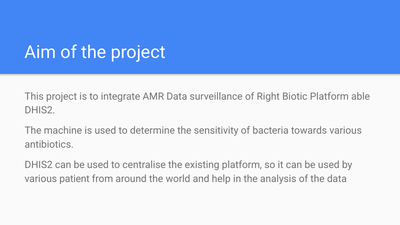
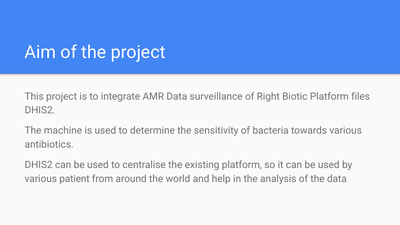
able: able -> files (361, 96)
